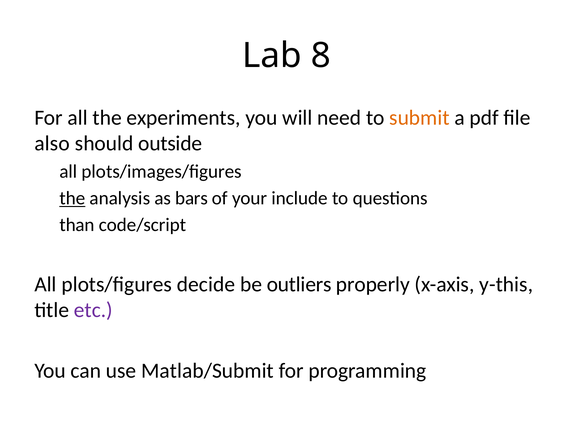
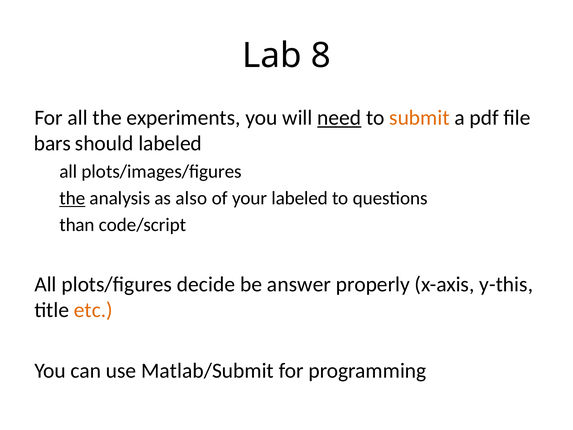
need underline: none -> present (339, 118)
also: also -> bars (52, 143)
should outside: outside -> labeled (170, 143)
bars: bars -> also (191, 198)
your include: include -> labeled (300, 198)
outliers: outliers -> answer (299, 284)
etc colour: purple -> orange (93, 310)
